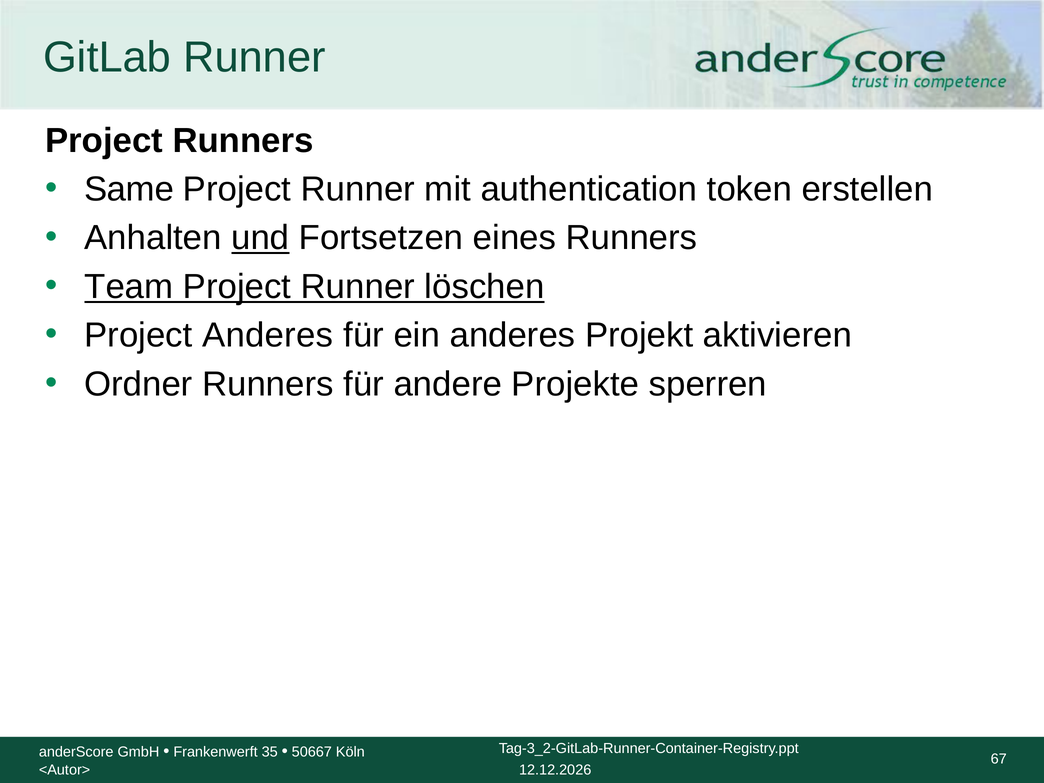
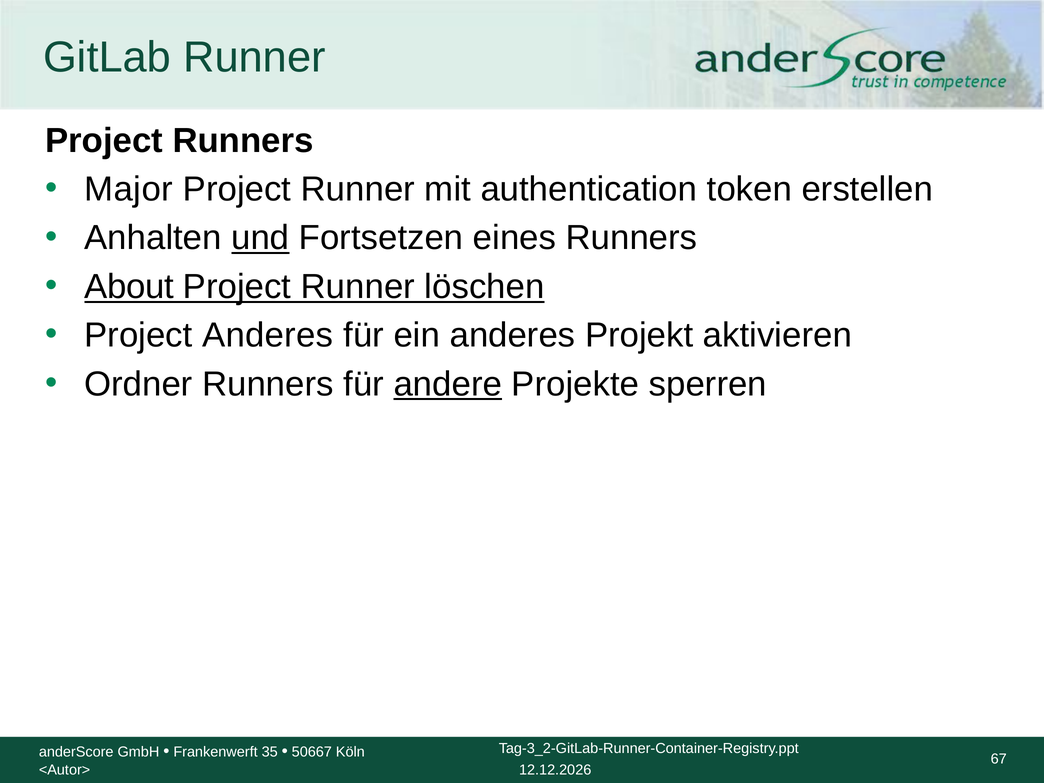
Same: Same -> Major (129, 189)
Team: Team -> About (129, 287)
andere underline: none -> present (448, 384)
